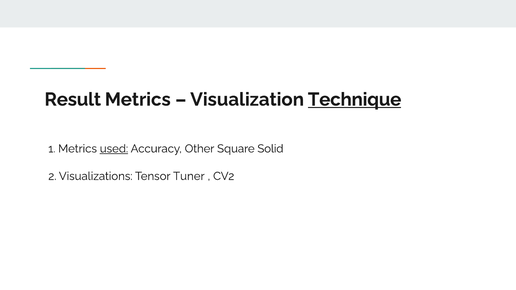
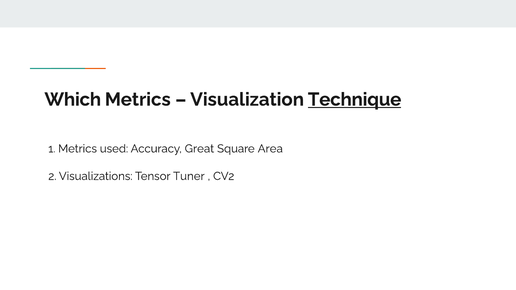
Result: Result -> Which (73, 100)
used underline: present -> none (114, 149)
Other: Other -> Great (199, 149)
Solid: Solid -> Area (270, 149)
